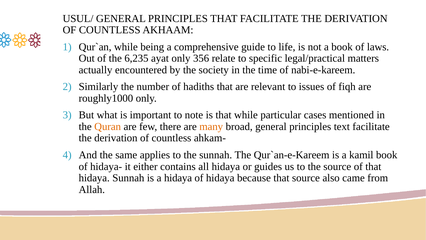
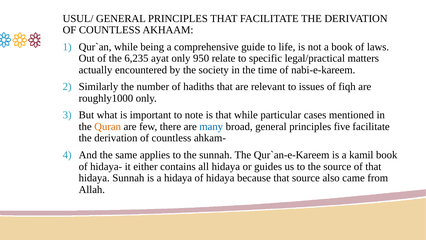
356: 356 -> 950 (201, 58)
many colour: orange -> blue (211, 126)
text: text -> five (342, 126)
